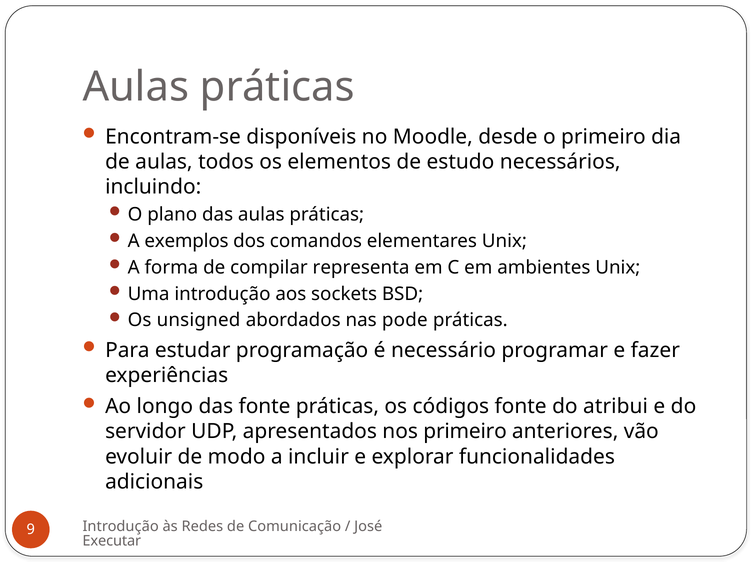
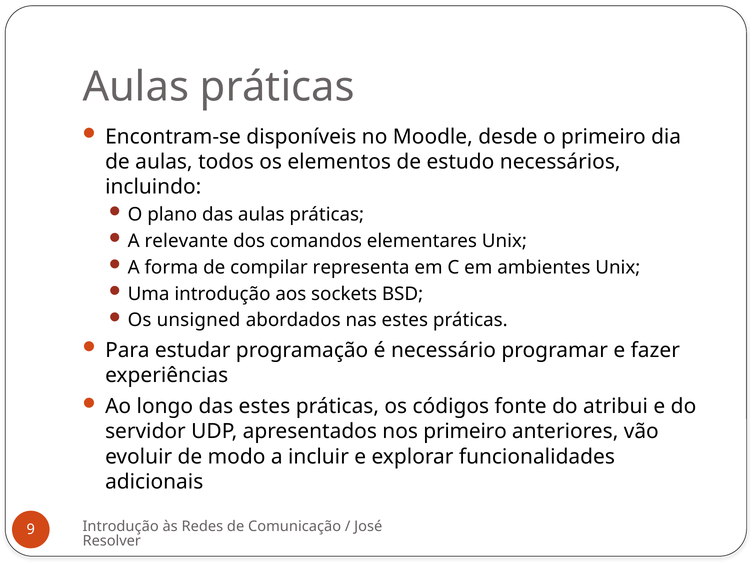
exemplos: exemplos -> relevante (186, 241)
nas pode: pode -> estes (405, 320)
das fonte: fonte -> estes (264, 406)
Executar: Executar -> Resolver (112, 541)
